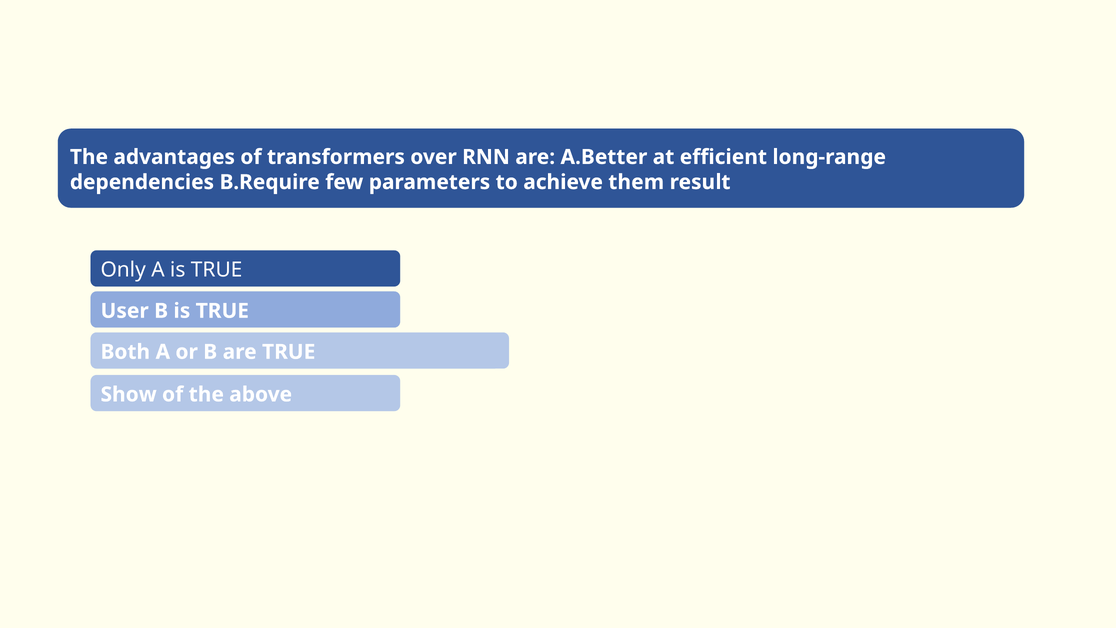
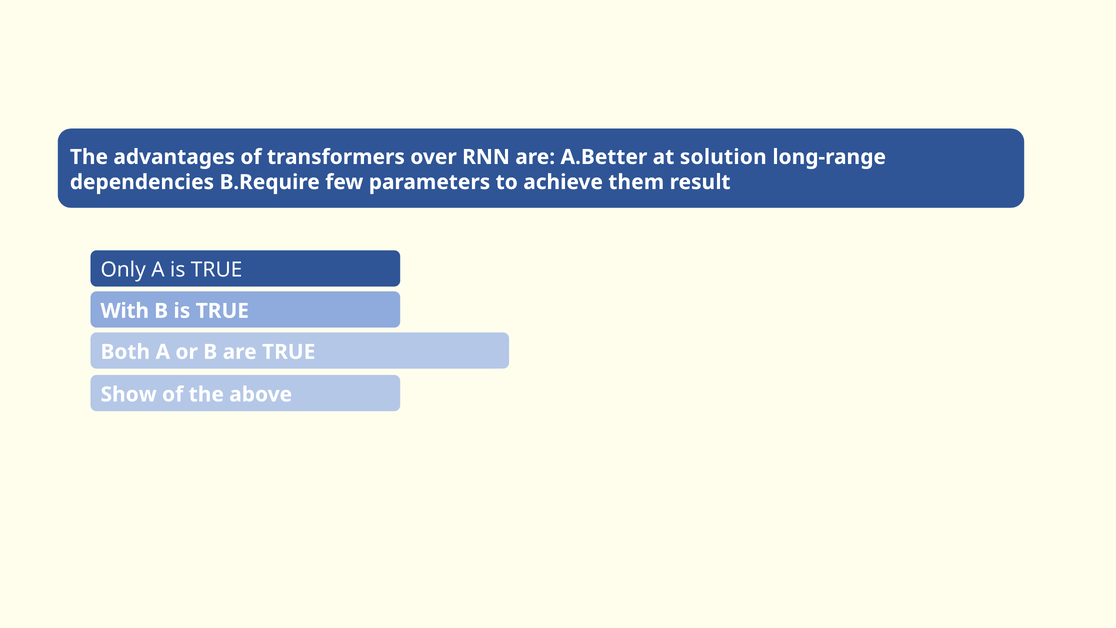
efficient: efficient -> solution (723, 157)
User: User -> With (125, 311)
